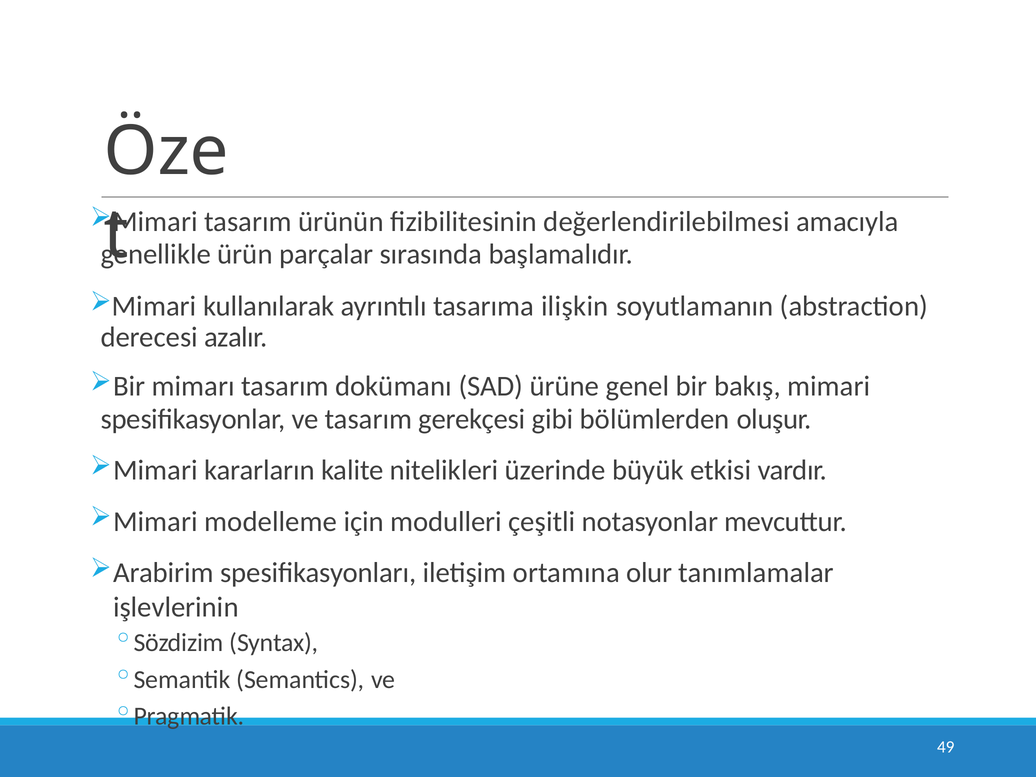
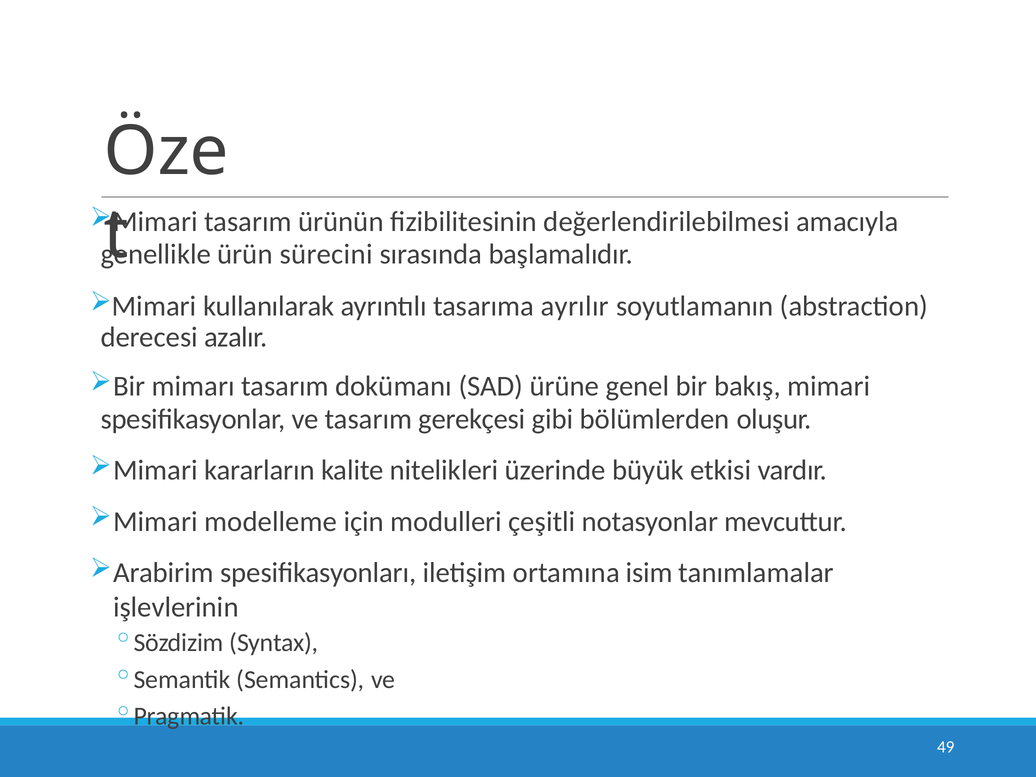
parçalar: parçalar -> sürecini (326, 254)
ilişkin: ilişkin -> ayrılır (575, 306)
olur: olur -> isim (649, 573)
